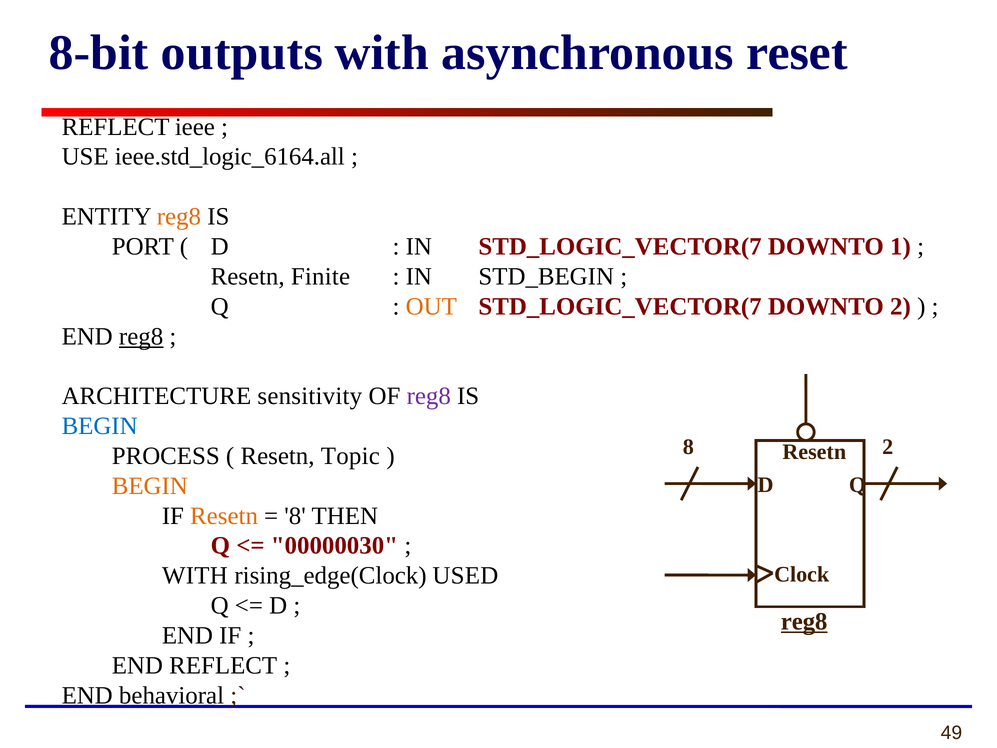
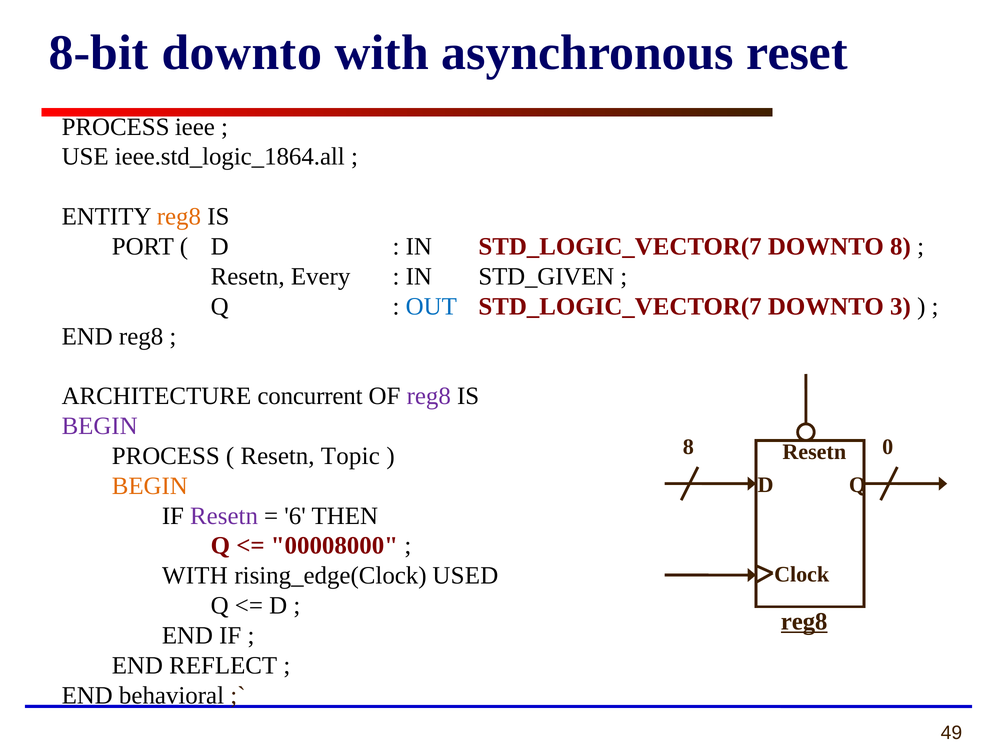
8-bit outputs: outputs -> downto (242, 53)
REFLECT: REFLECT -> PROCESS (116, 127)
ieee.std_logic_6164.all: ieee.std_logic_6164.all -> ieee.std_logic_1864.all (230, 157)
DOWNTO 1: 1 -> 8 (900, 246)
Finite: Finite -> Every (321, 276)
STD_BEGIN: STD_BEGIN -> STD_GIVEN (546, 276)
OUT colour: orange -> blue (431, 306)
DOWNTO 2: 2 -> 3 (900, 306)
reg8 underline: present -> none (141, 336)
sensitivity: sensitivity -> concurrent (310, 396)
BEGIN colour: blue -> purple (100, 426)
8 2: 2 -> 0 (888, 447)
Resetn colour: orange -> purple (224, 516)
8: 8 -> 6 (295, 516)
00000030: 00000030 -> 00008000 (334, 546)
